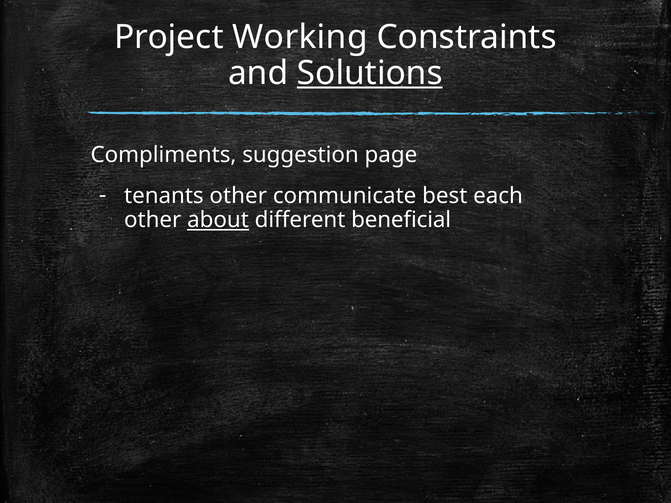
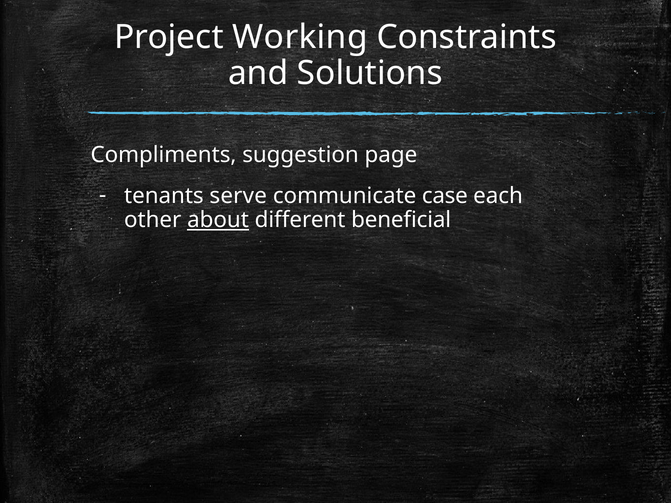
Solutions underline: present -> none (370, 73)
tenants other: other -> serve (238, 196)
best: best -> case (445, 196)
